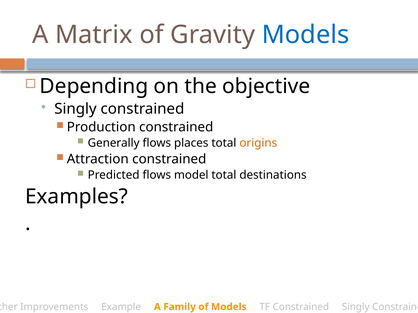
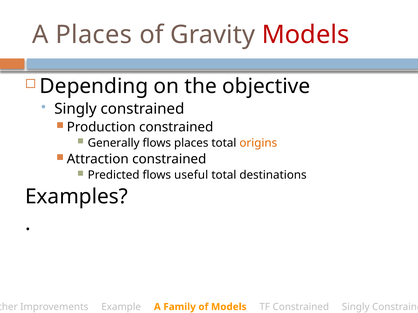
A Matrix: Matrix -> Places (94, 35)
Models colour: blue -> red (305, 35)
model: model -> useful (191, 175)
